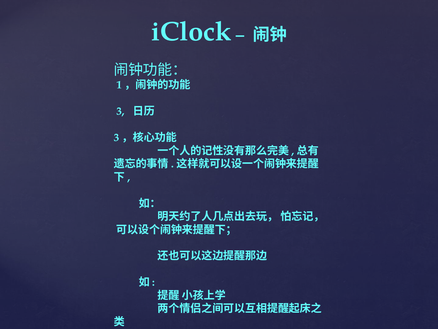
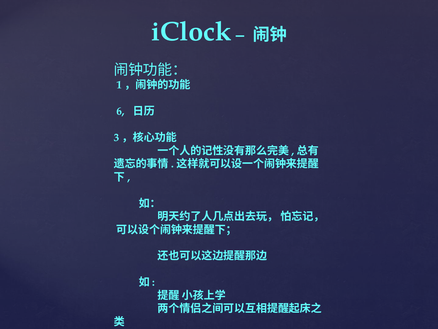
3: 3 -> 6 (121, 111)
